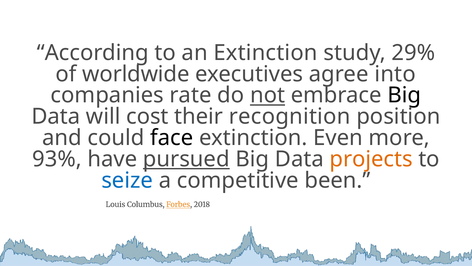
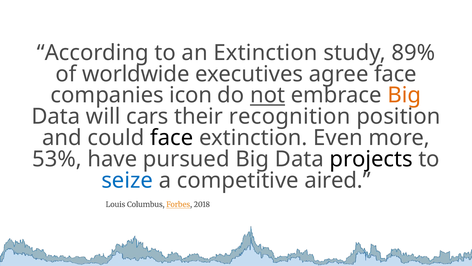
29%: 29% -> 89% (413, 53)
agree into: into -> face (395, 74)
rate: rate -> icon (191, 95)
Big colour: black -> orange (404, 95)
cost: cost -> cars (147, 116)
93%: 93% -> 53% (57, 159)
pursued underline: present -> none (186, 159)
projects colour: orange -> black (371, 159)
been: been -> aired (338, 180)
